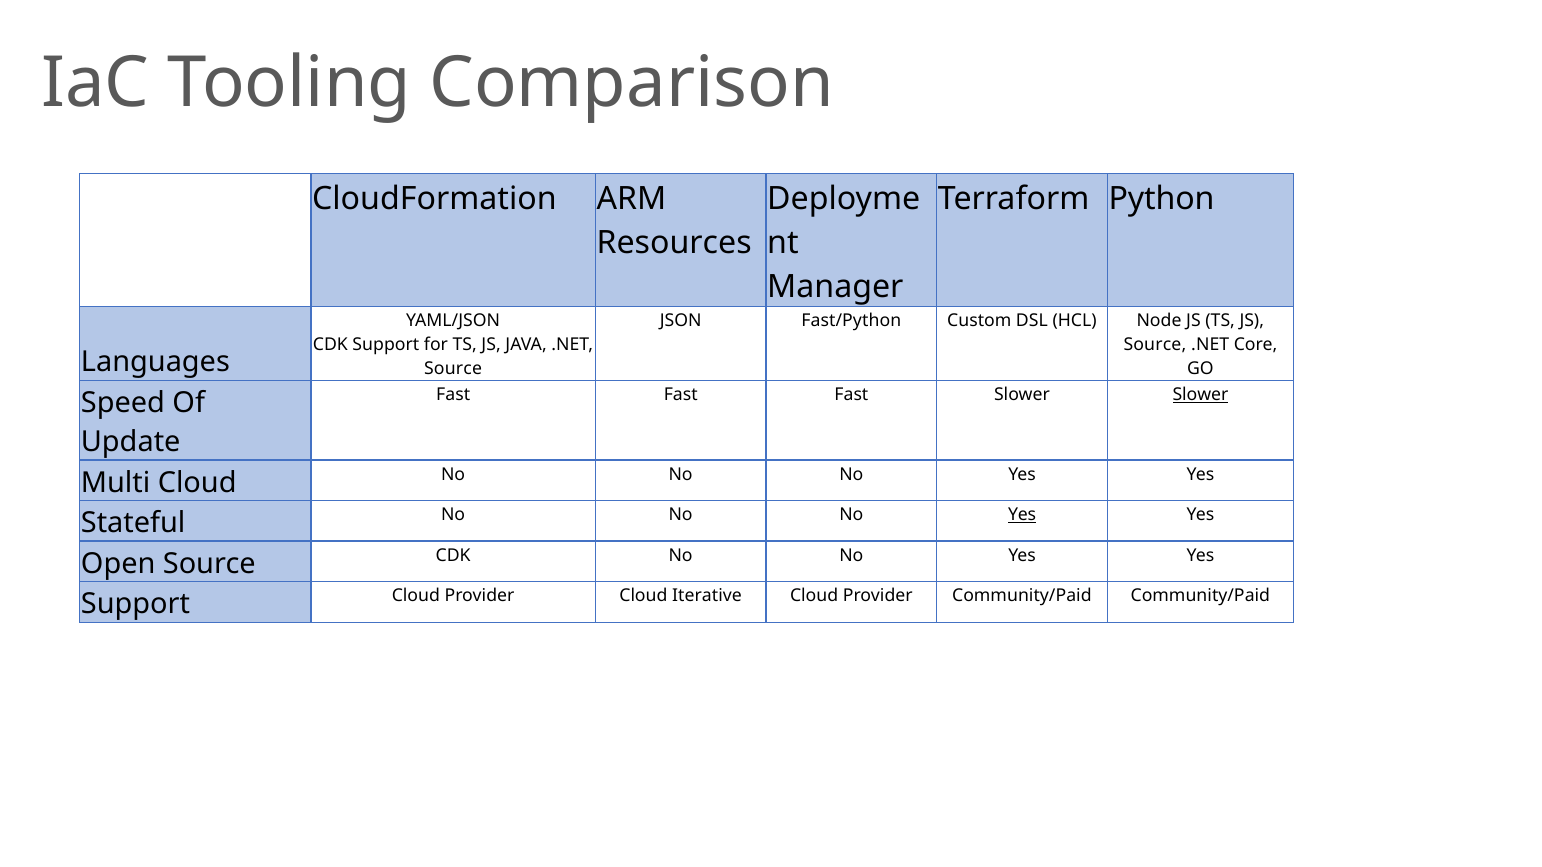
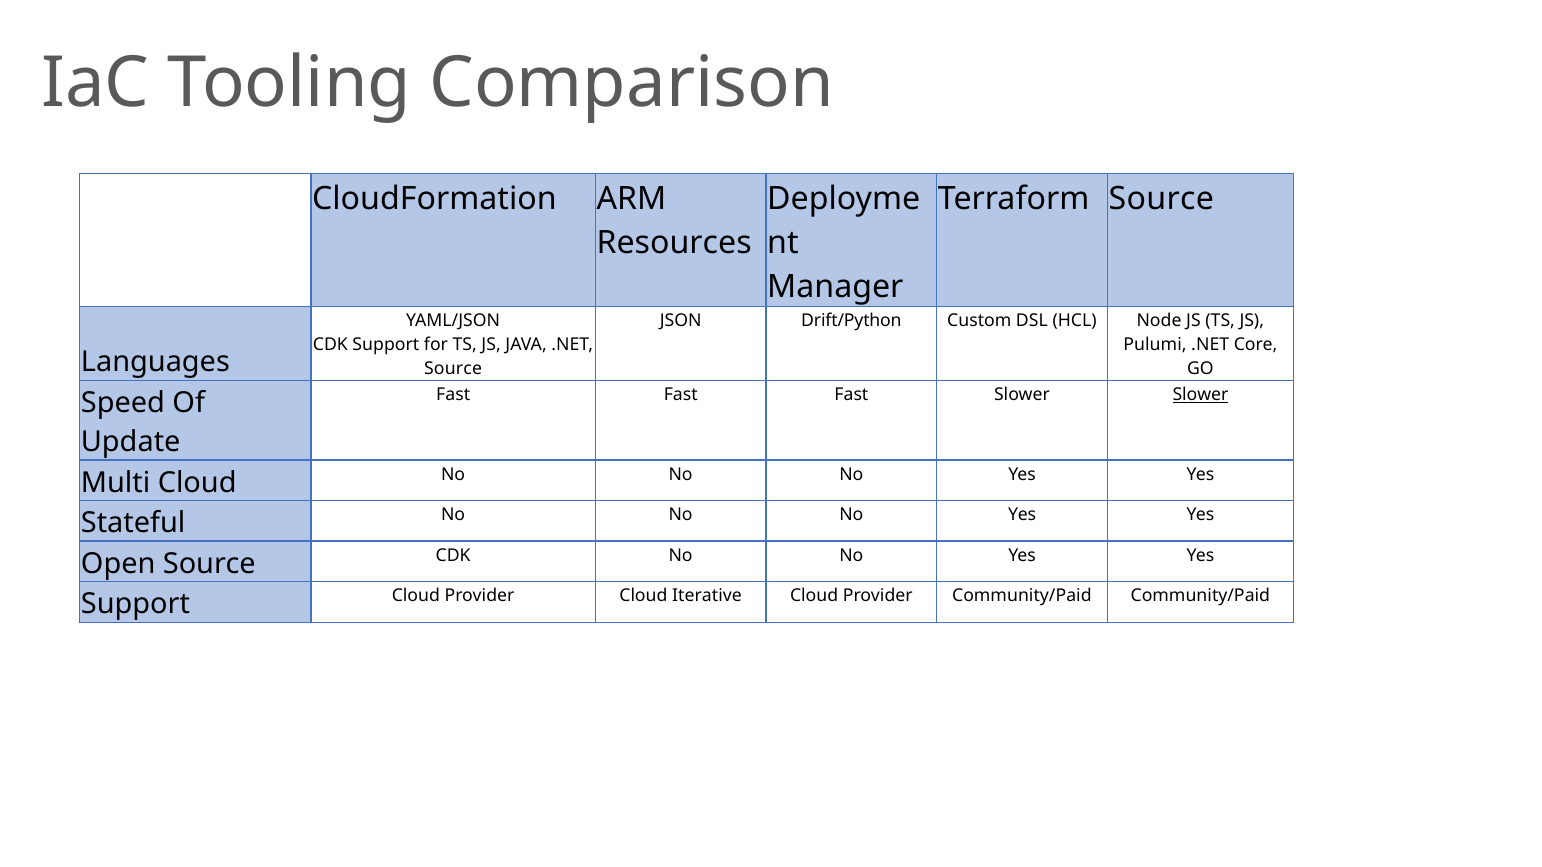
Terraform Python: Python -> Source (1161, 199)
Fast/Python: Fast/Python -> Drift/Python (851, 321)
Source: Source -> Pulumi (1155, 345)
Yes underline: present -> none (1022, 515)
